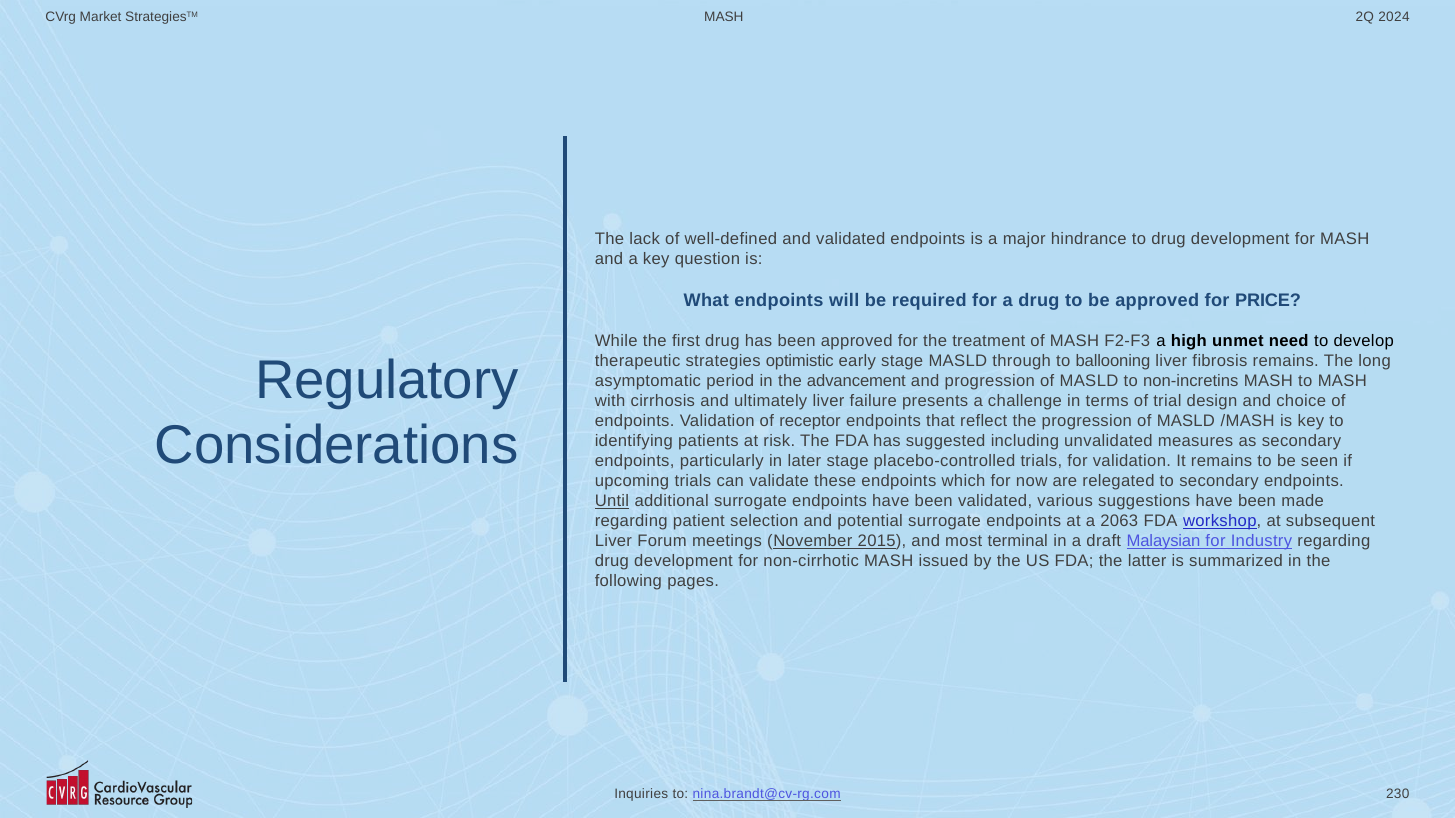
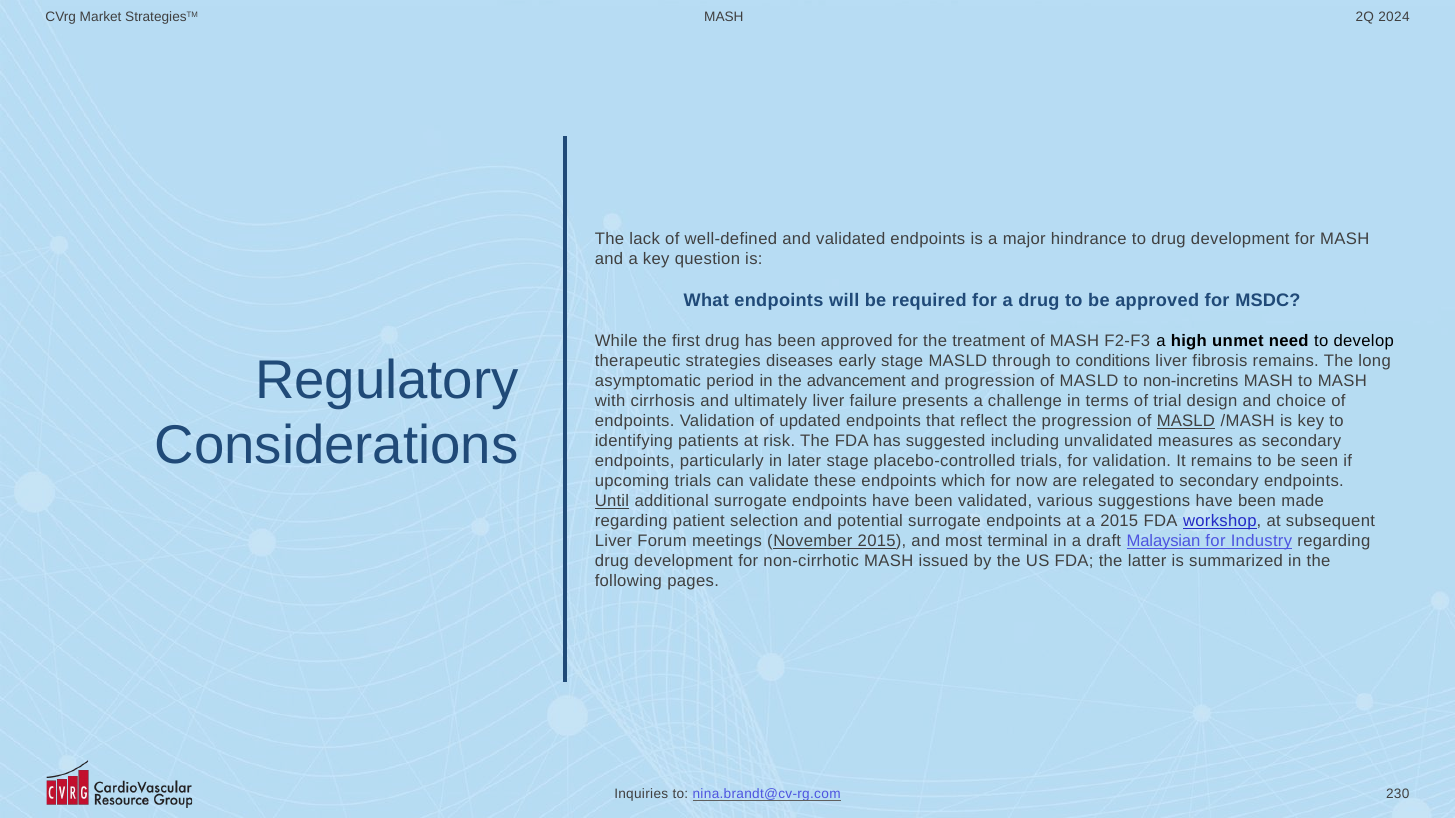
PRICE: PRICE -> MSDC (1268, 300)
optimistic: optimistic -> diseases (800, 361)
ballooning: ballooning -> conditions (1113, 361)
receptor: receptor -> updated (810, 421)
MASLD underline: none -> present (1186, 421)
a 2063: 2063 -> 2015 (1119, 521)
